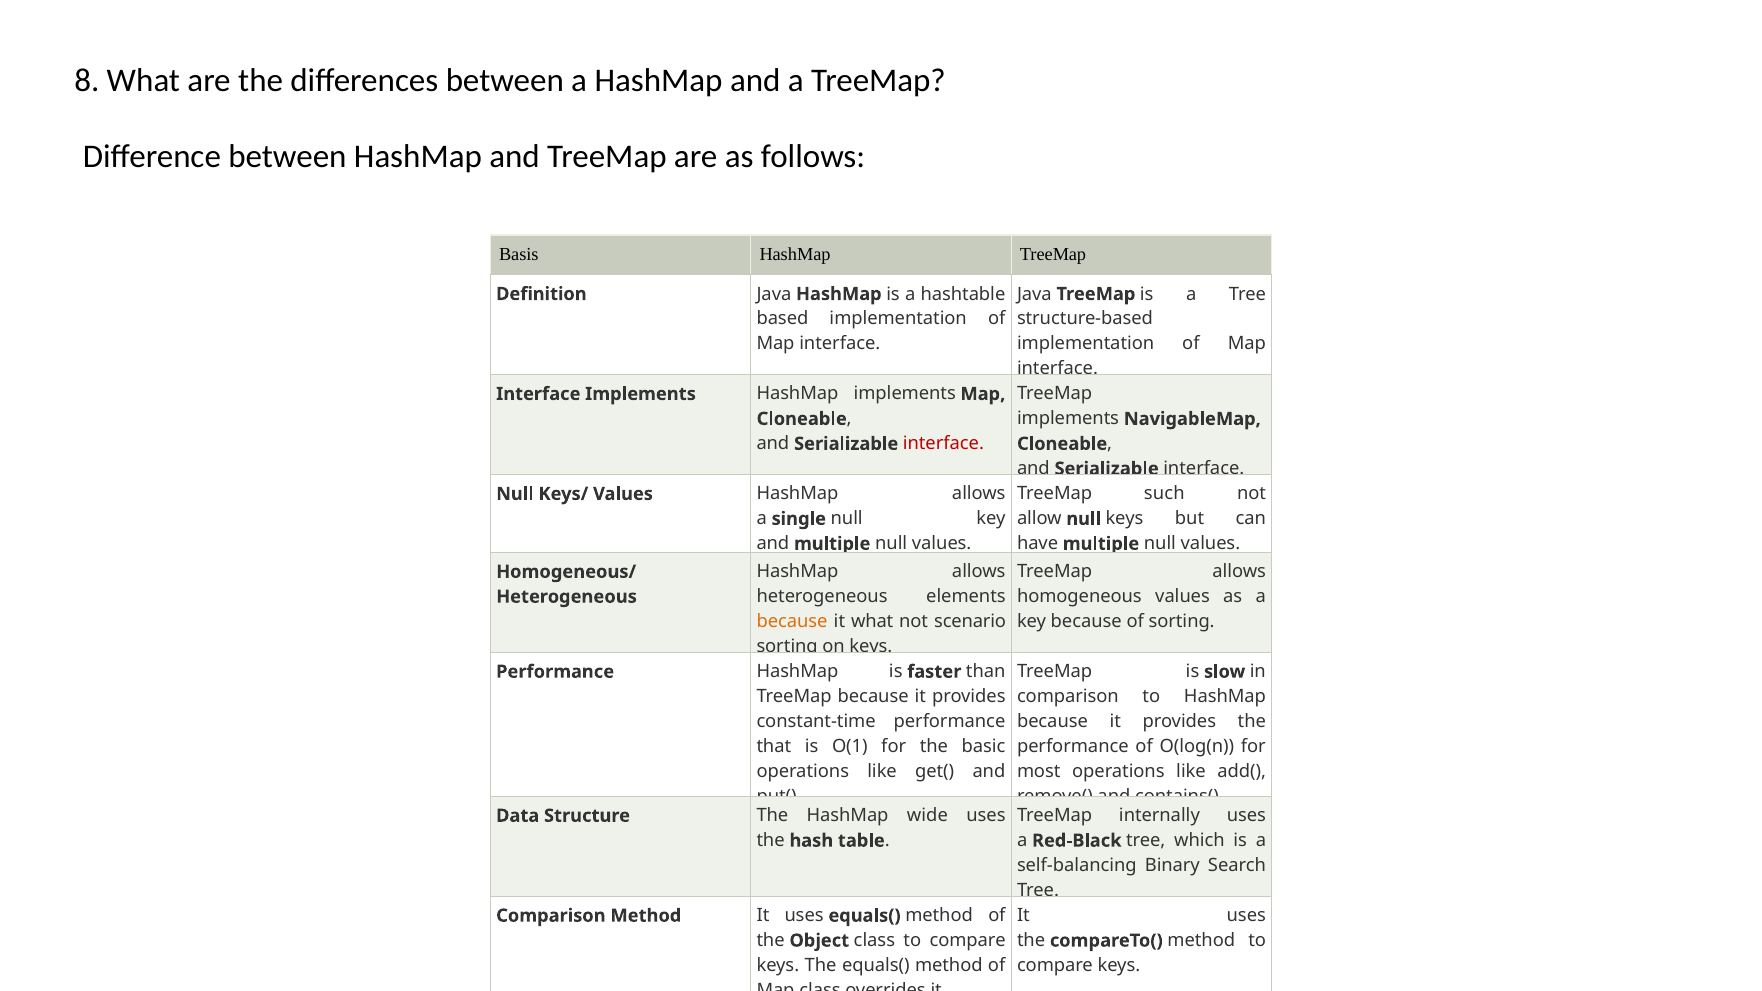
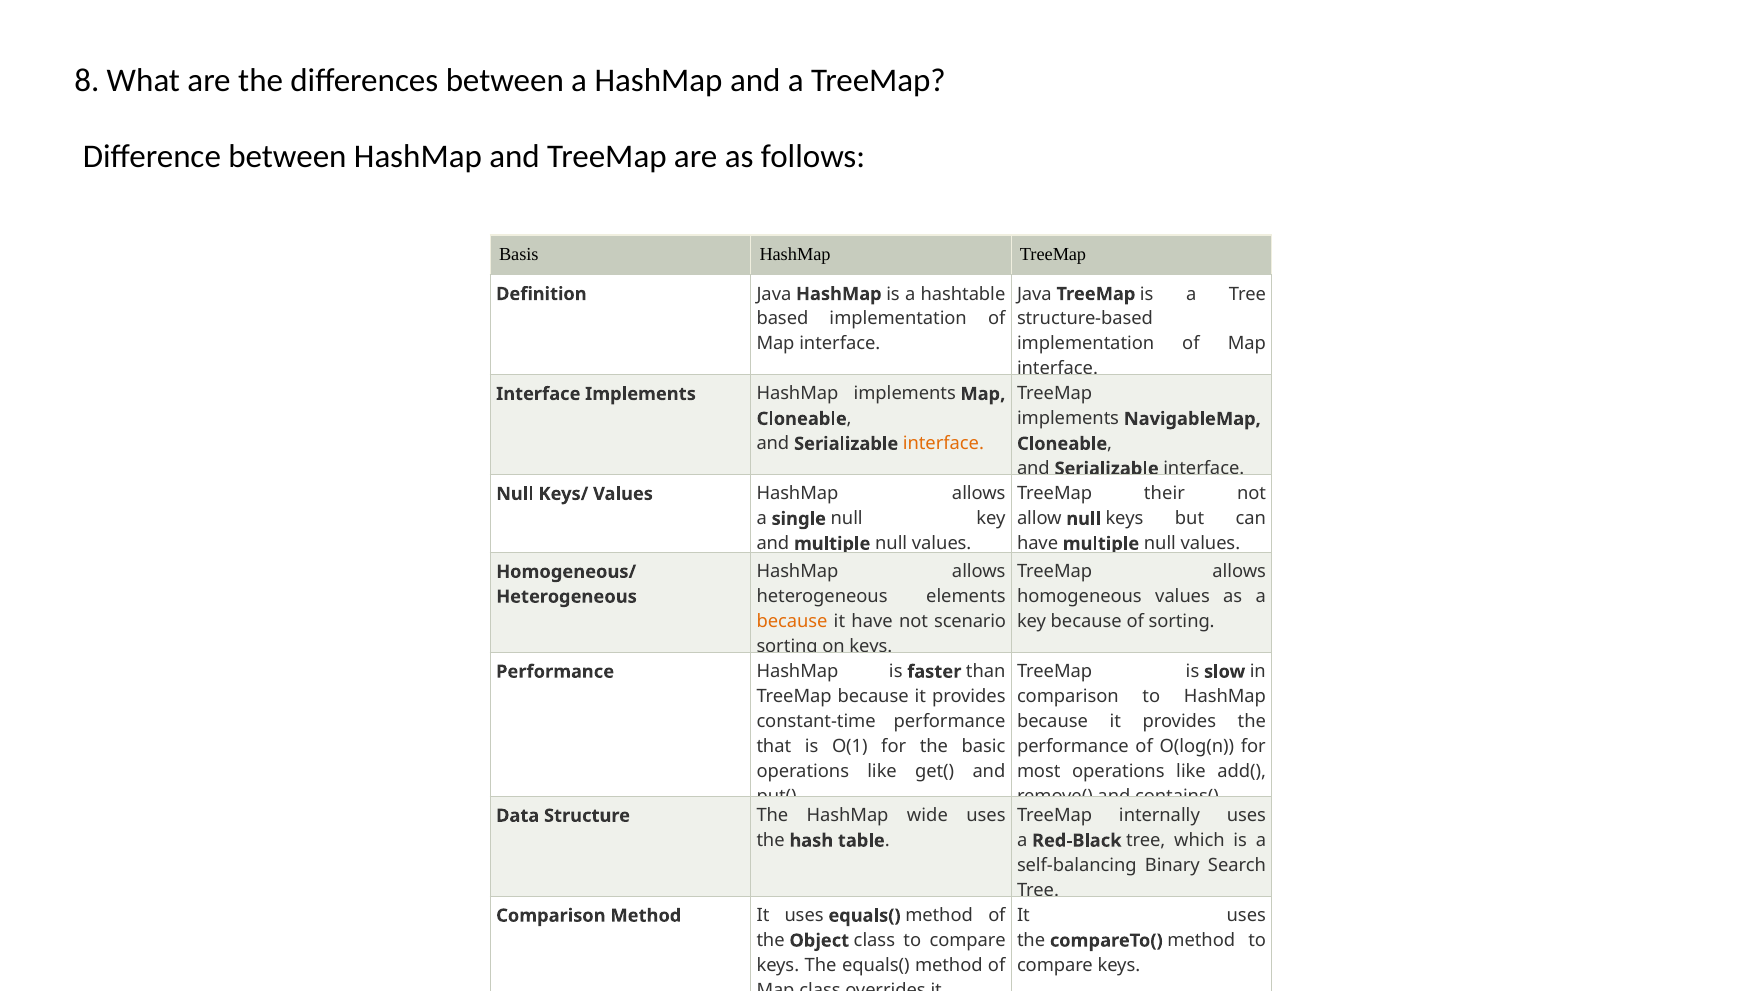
interface colour: red -> orange (943, 444)
such: such -> their (1164, 494)
it what: what -> have (872, 622)
